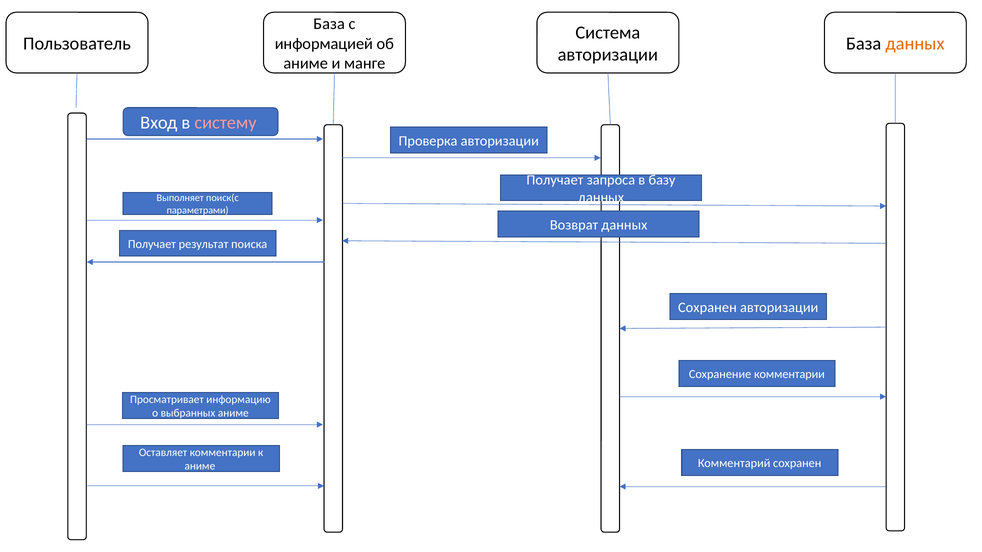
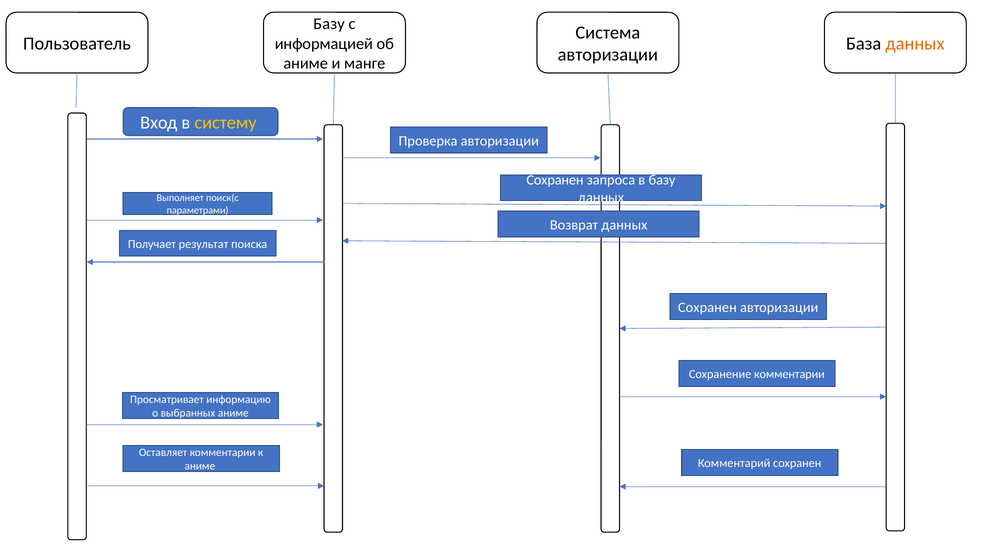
База: База -> Базу (329, 24)
систему colour: pink -> yellow (226, 123)
Получает: Получает -> Сохранен (555, 180)
